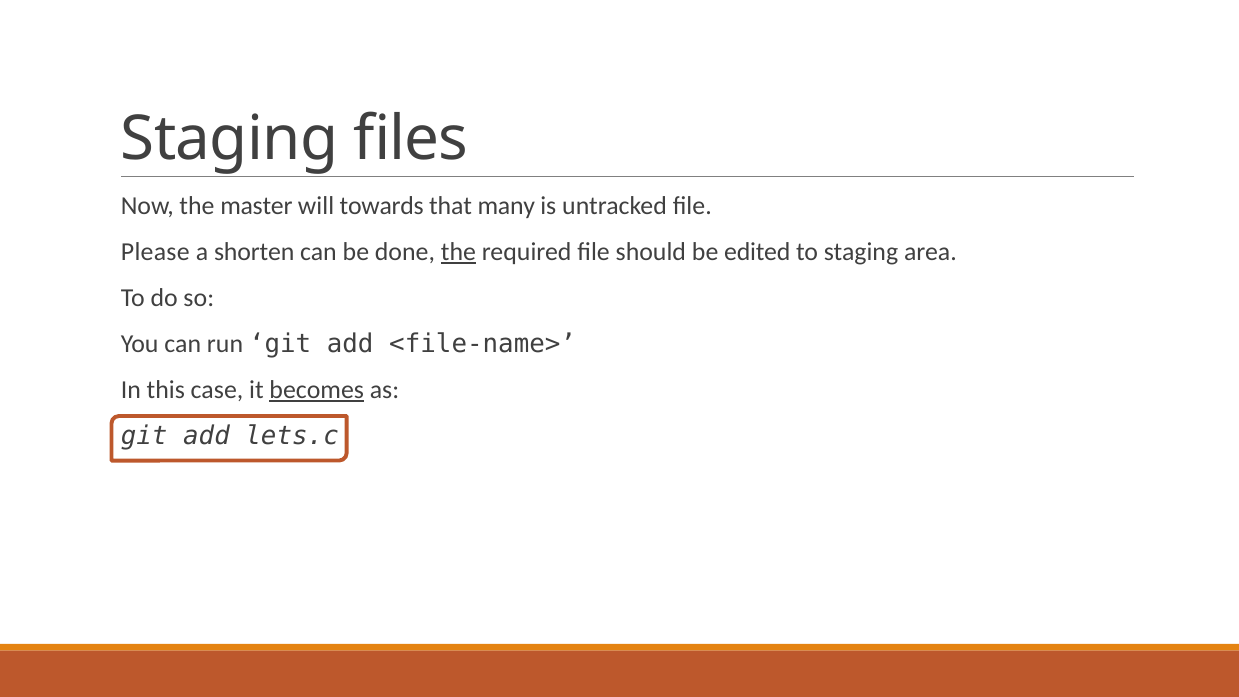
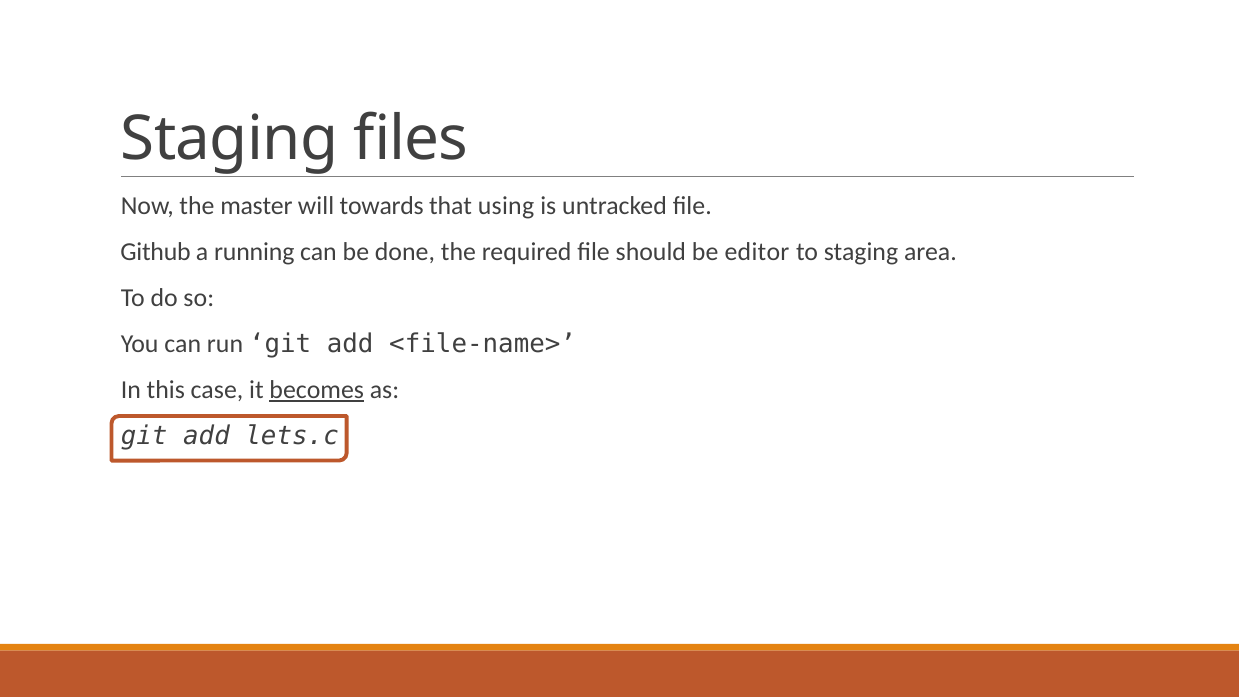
many: many -> using (506, 206)
Please: Please -> Github (156, 252)
shorten: shorten -> running (254, 252)
the underline: present -> none (458, 252)
edited: edited -> editor (757, 252)
